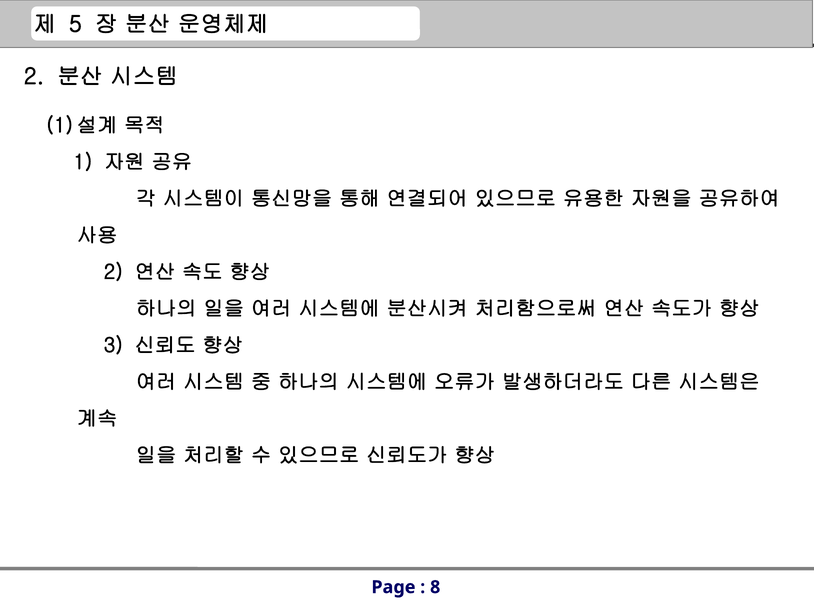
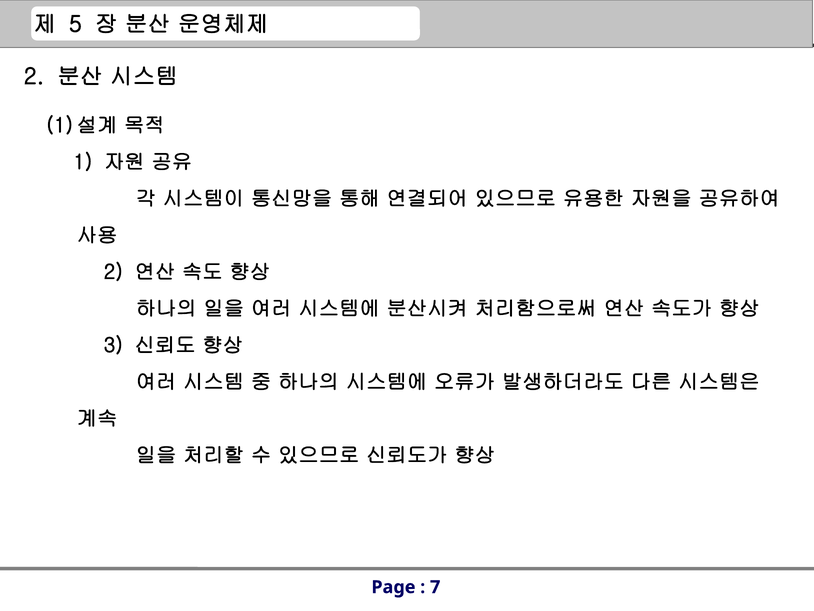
8: 8 -> 7 (435, 587)
